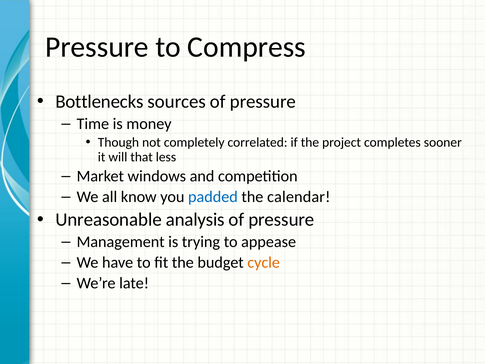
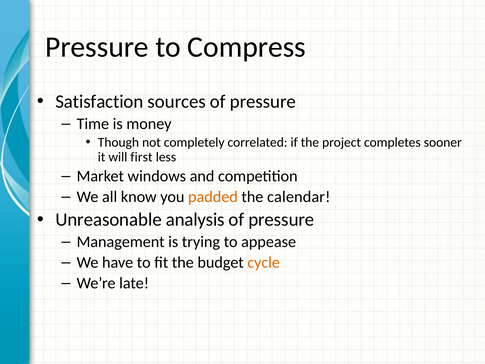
Bottlenecks: Bottlenecks -> Satisfaction (99, 101)
that: that -> first (141, 157)
padded colour: blue -> orange (213, 197)
